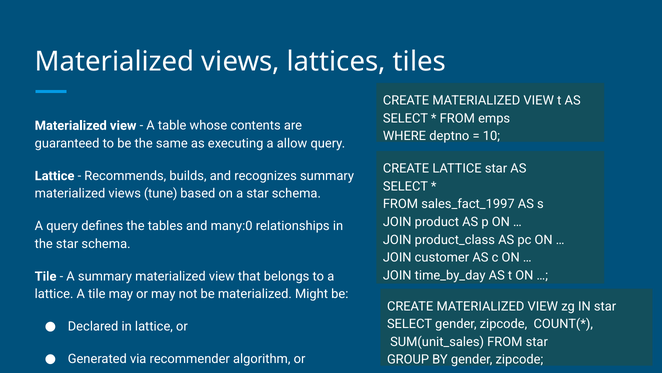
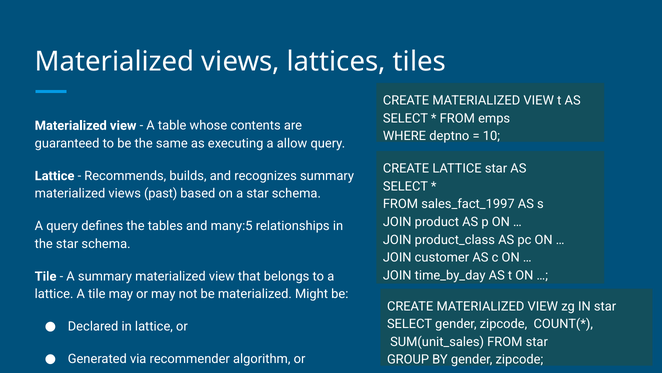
tune: tune -> past (161, 193)
many:0: many:0 -> many:5 (232, 226)
